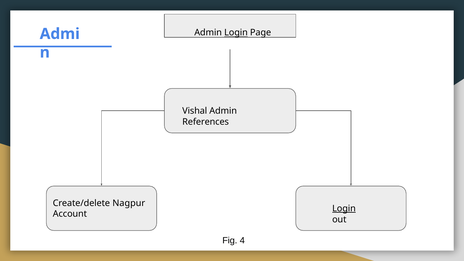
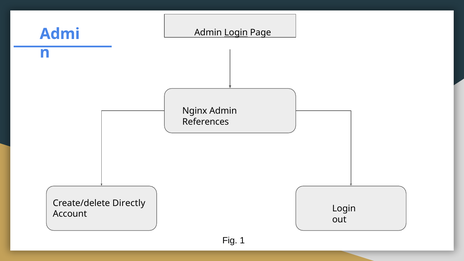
Vishal: Vishal -> Nginx (195, 111)
Nagpur: Nagpur -> Directly (129, 203)
Login underline: present -> none (344, 209)
4: 4 -> 1 (242, 241)
